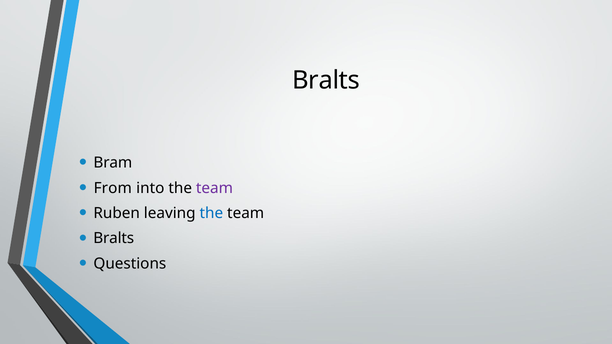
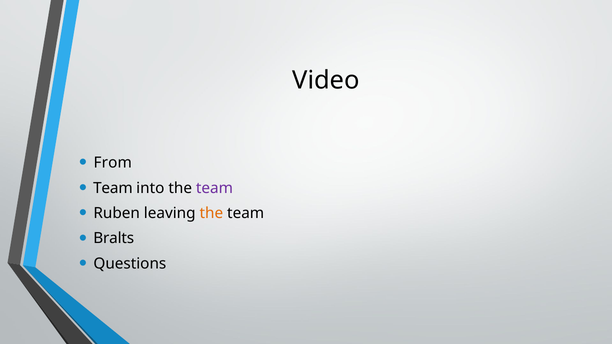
Bralts: Bralts -> Video (326, 80)
Bram: Bram -> From (113, 163)
From: From -> Team (113, 188)
the colour: blue -> orange (211, 213)
